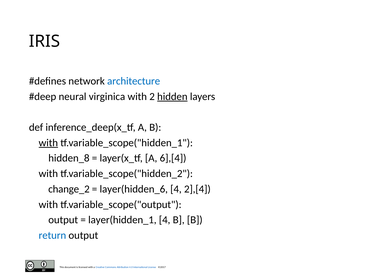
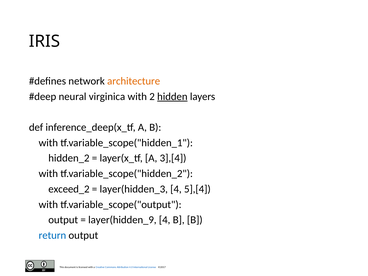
architecture colour: blue -> orange (134, 81)
with underline: present -> none (48, 143)
hidden_8: hidden_8 -> hidden_2 (69, 158)
6],[4: 6],[4 -> 3],[4 (173, 158)
change_2: change_2 -> exceed_2 (69, 189)
layer(hidden_6: layer(hidden_6 -> layer(hidden_3 (134, 189)
2],[4: 2],[4 -> 5],[4 (197, 189)
layer(hidden_1: layer(hidden_1 -> layer(hidden_9 (122, 220)
